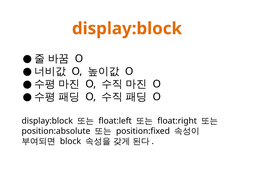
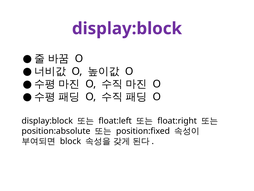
display:block colour: orange -> purple (127, 29)
